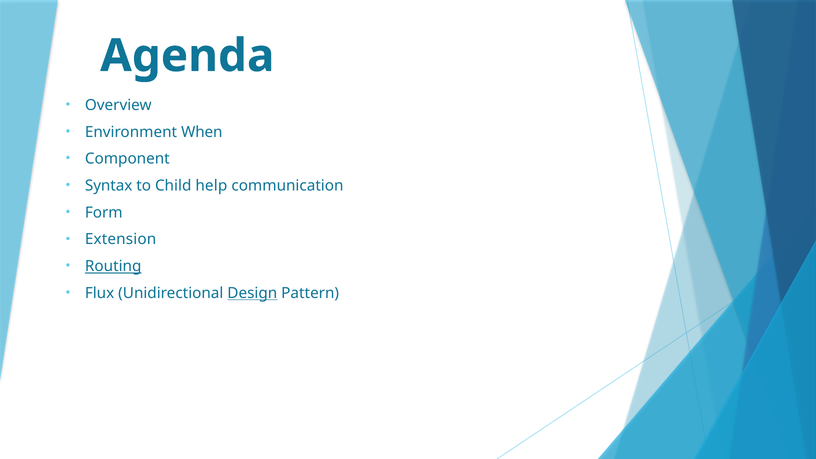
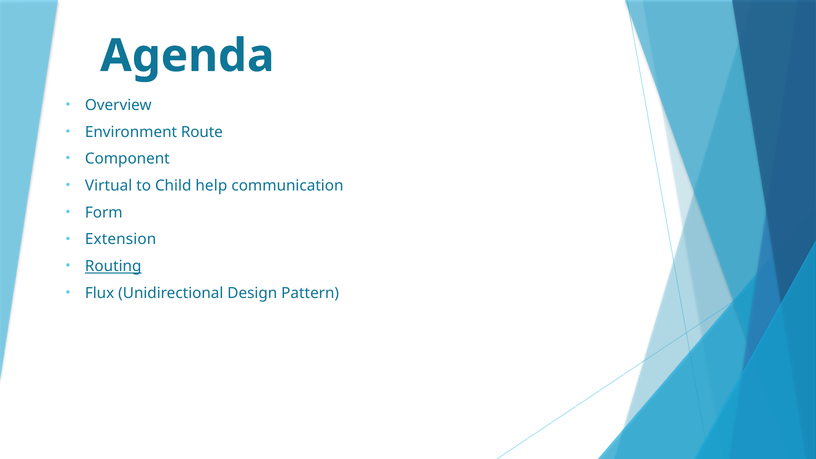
When: When -> Route (202, 132)
Syntax: Syntax -> Virtual (109, 186)
Design underline: present -> none (252, 293)
